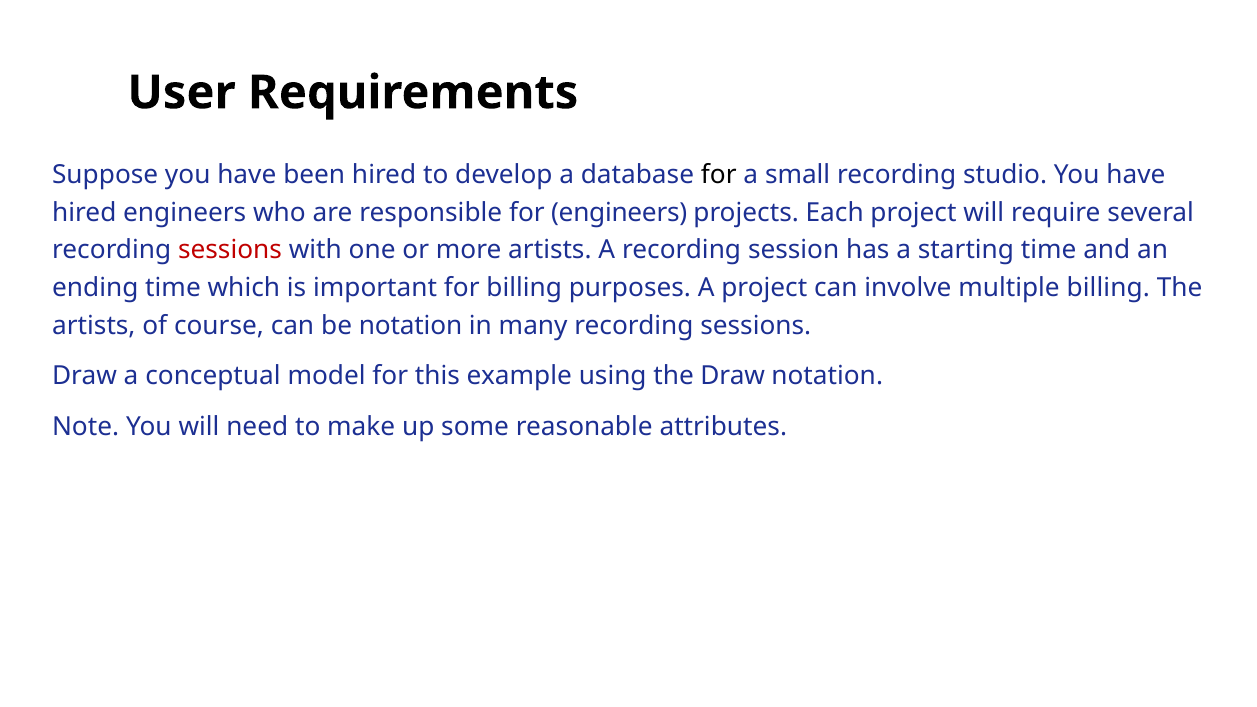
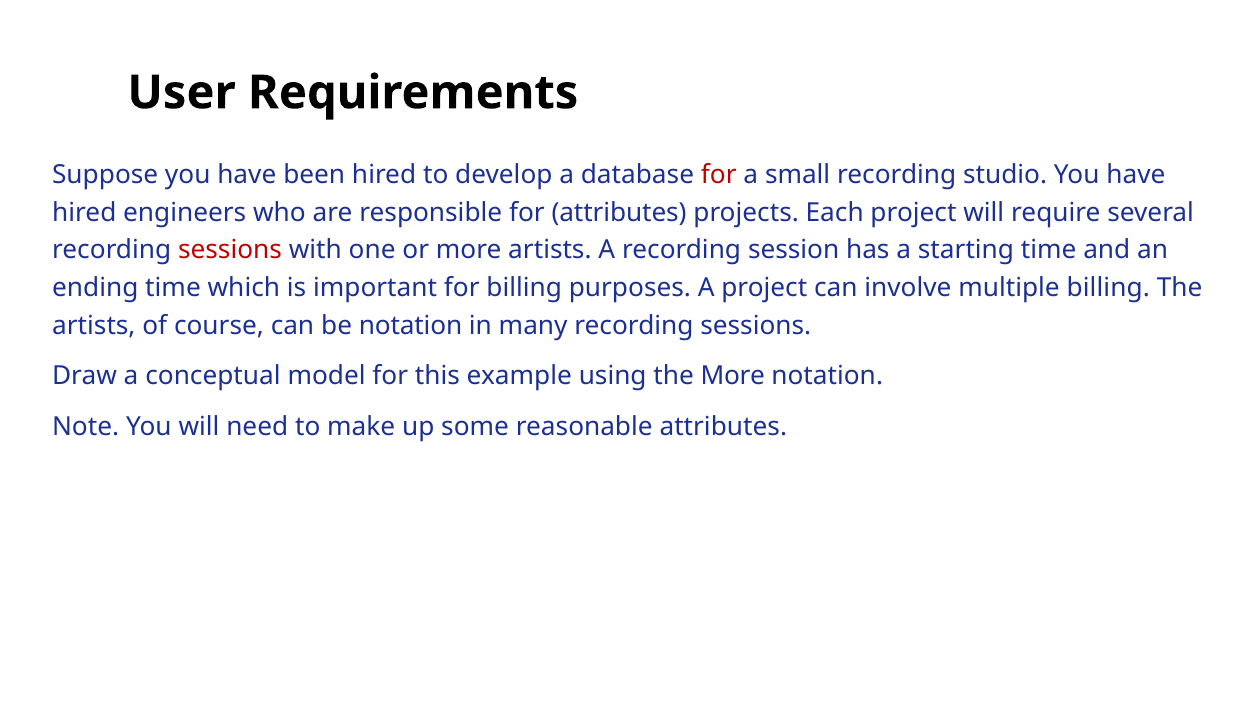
for colour: black -> red (719, 175)
for engineers: engineers -> attributes (619, 212)
the Draw: Draw -> More (733, 376)
